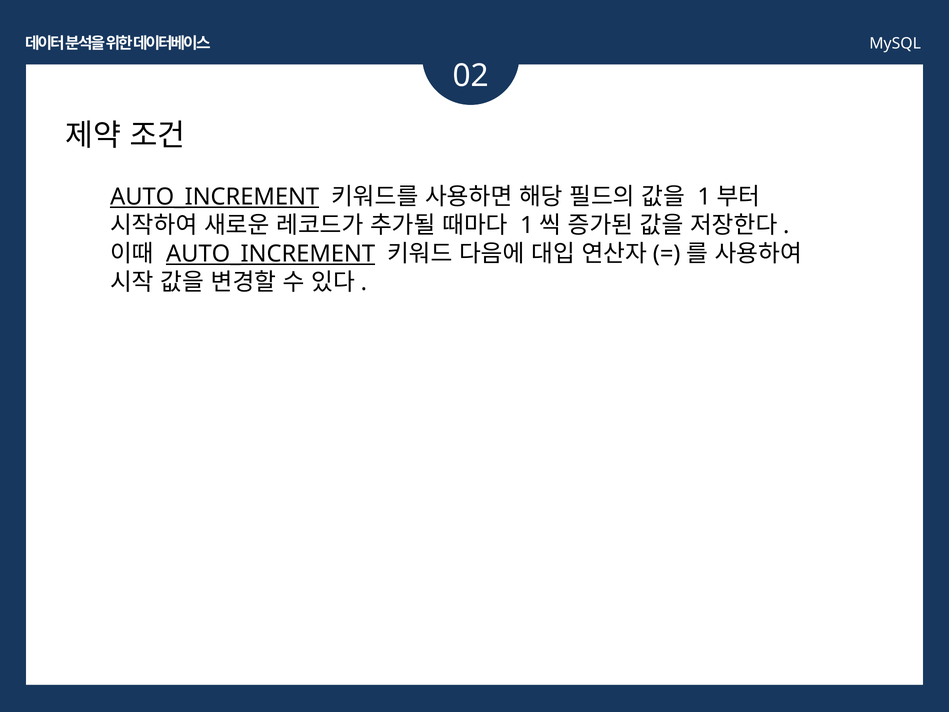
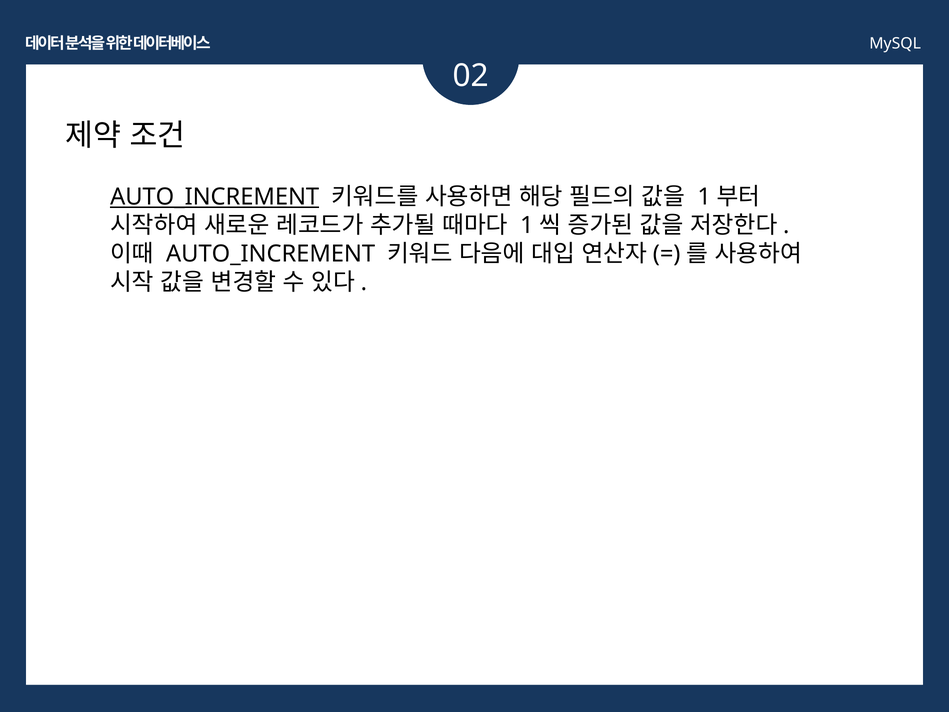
AUTO_INCREMENT underline: present -> none (271, 254)
